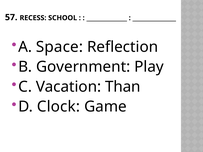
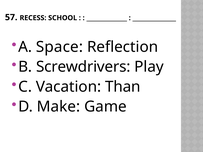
Government: Government -> Screwdrivers (83, 67)
Clock: Clock -> Make (58, 107)
